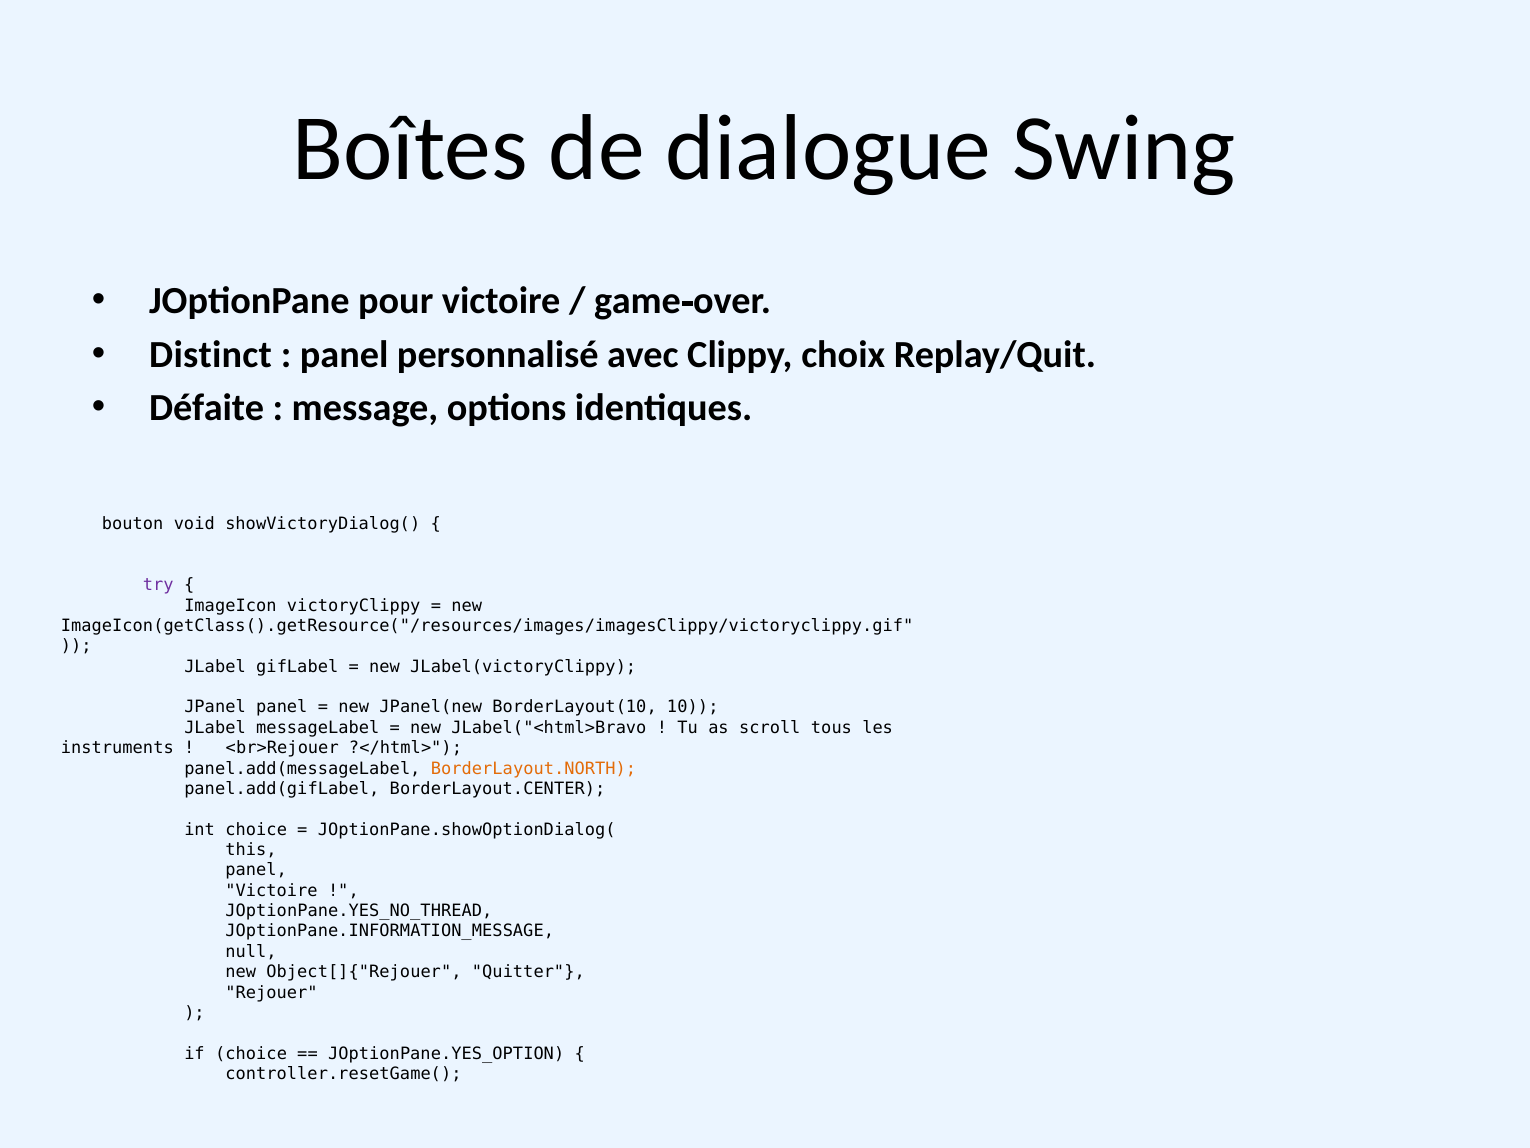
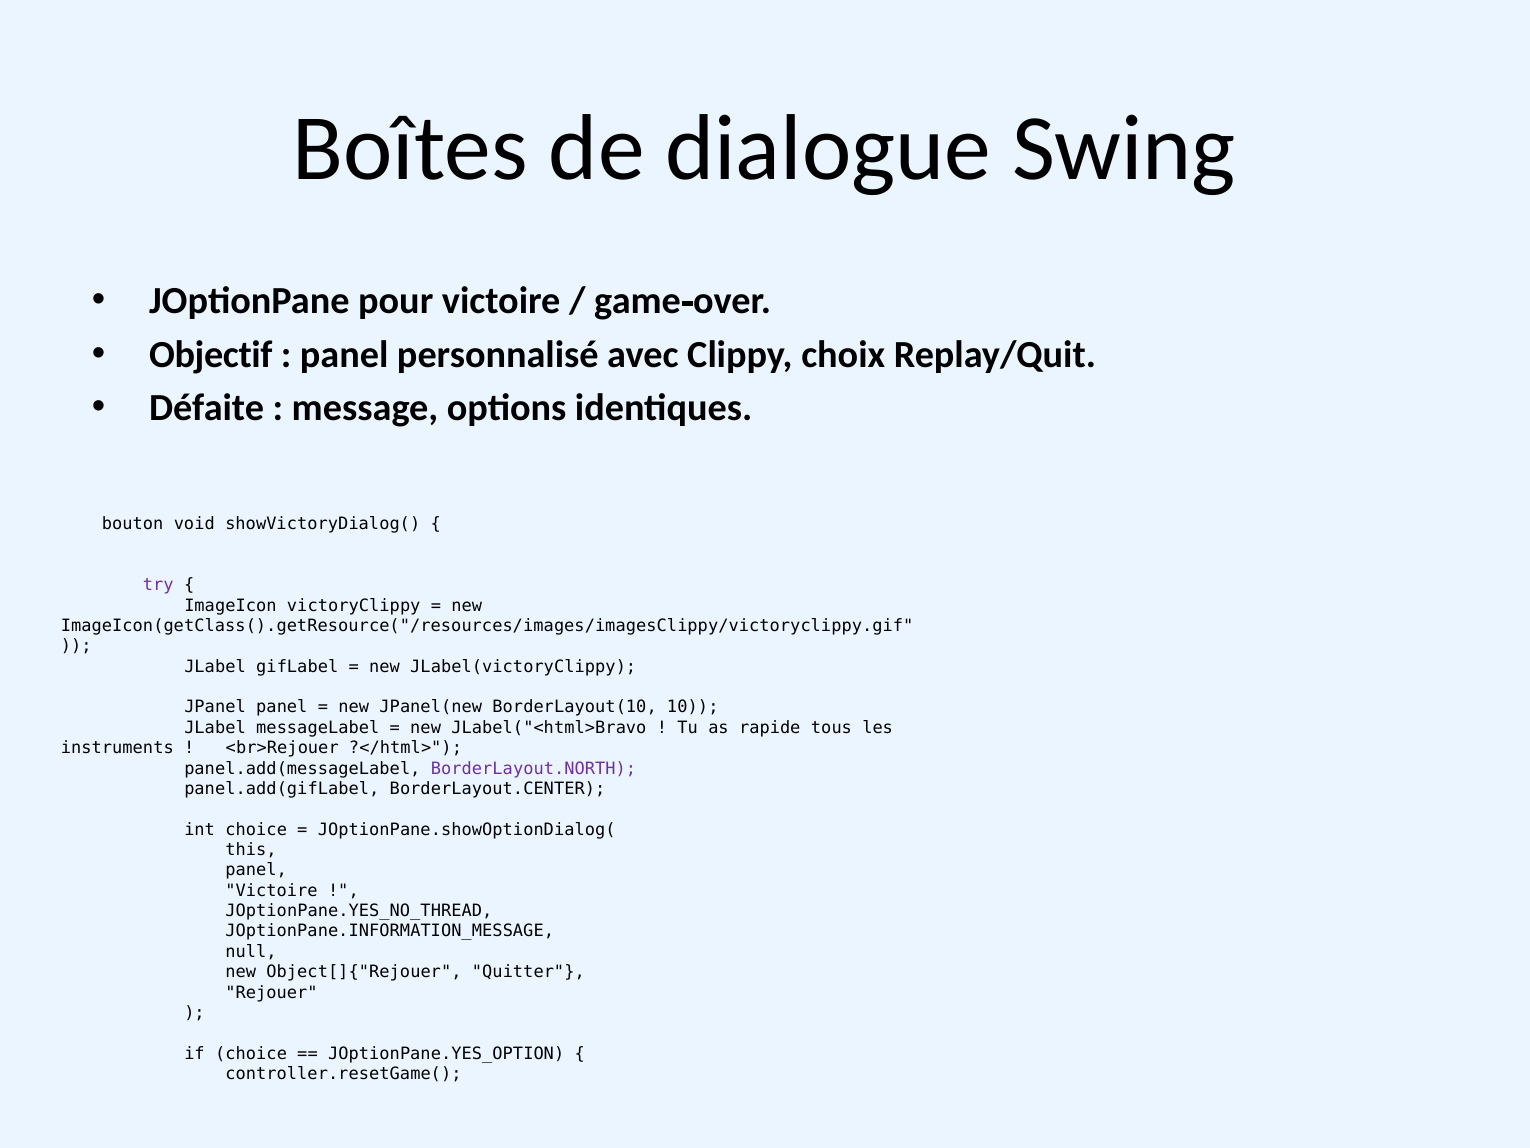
Distinct: Distinct -> Objectif (211, 355)
scroll: scroll -> rapide (770, 727)
BorderLayout.NORTH colour: orange -> purple (534, 768)
